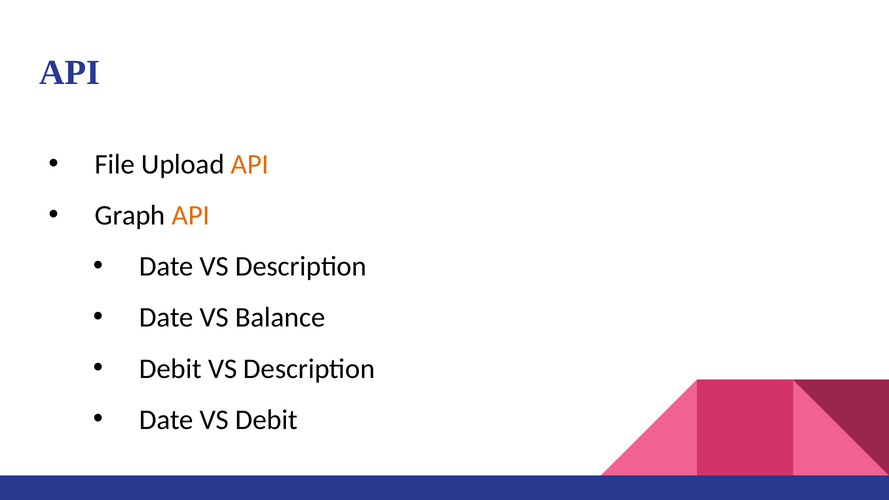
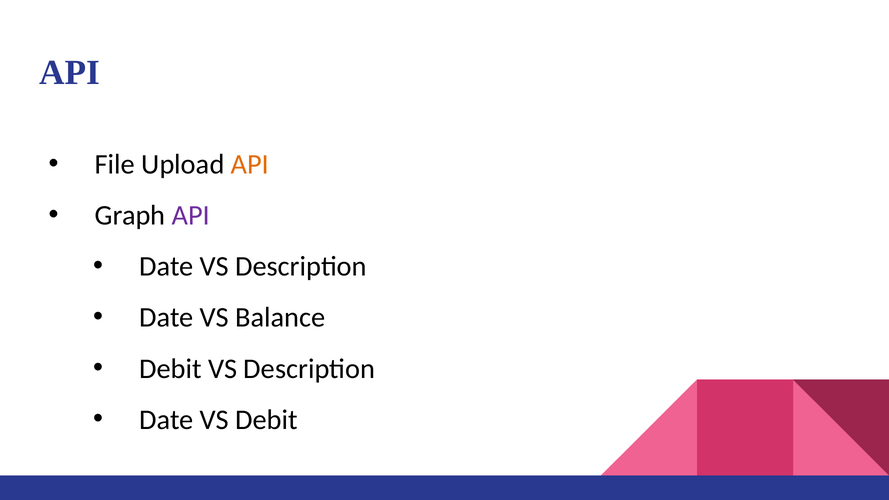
API colour: orange -> purple (191, 216)
